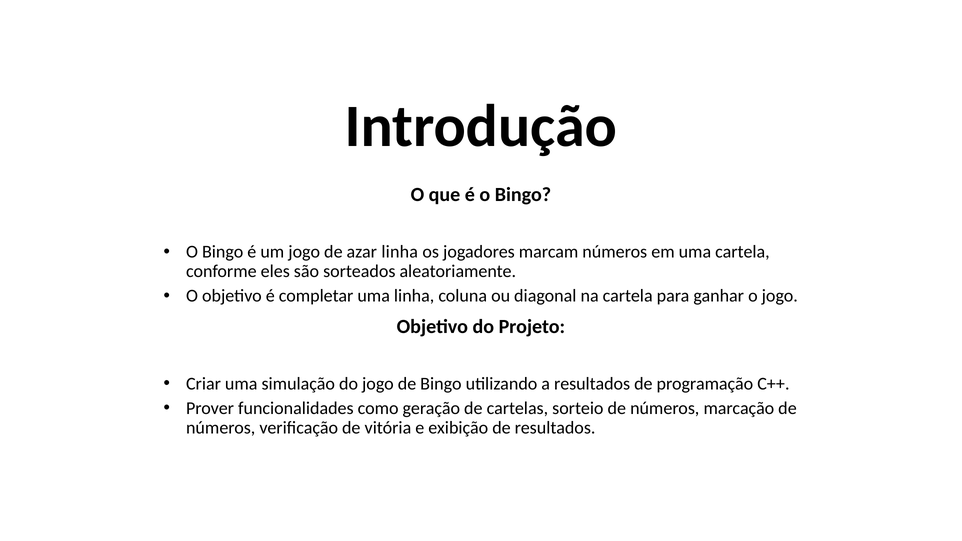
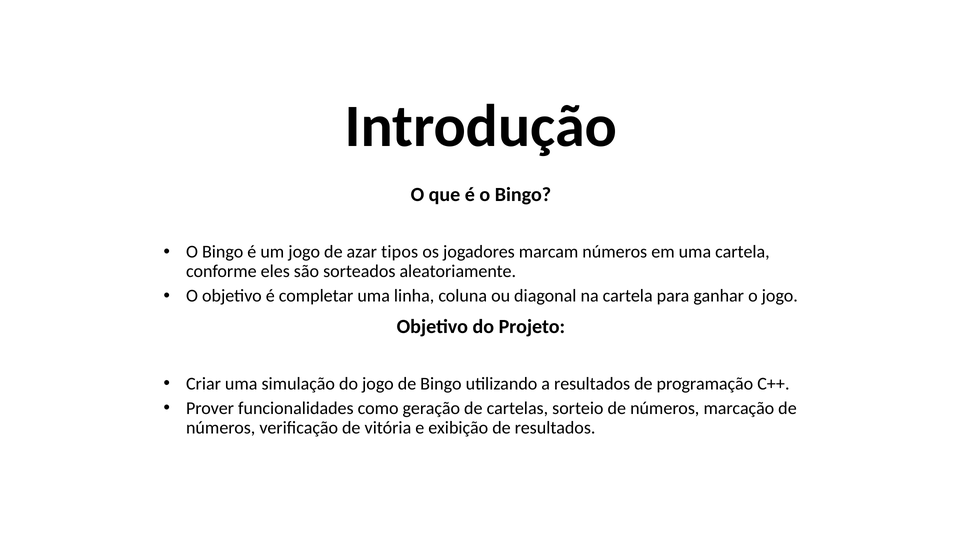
azar linha: linha -> tipos (400, 252)
